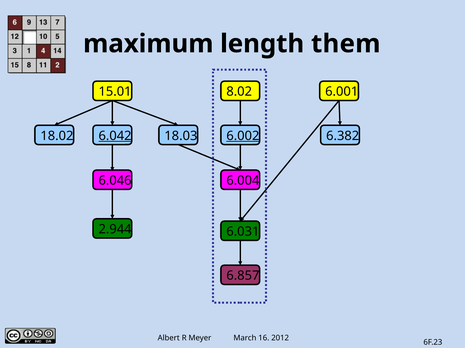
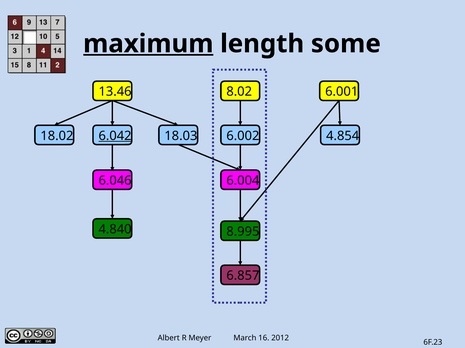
maximum underline: none -> present (148, 44)
them: them -> some (346, 44)
15.01: 15.01 -> 13.46 (115, 92)
6.002 underline: present -> none (243, 136)
6.382: 6.382 -> 4.854 (343, 136)
2.944: 2.944 -> 4.840 (115, 230)
6.031: 6.031 -> 8.995 (243, 232)
